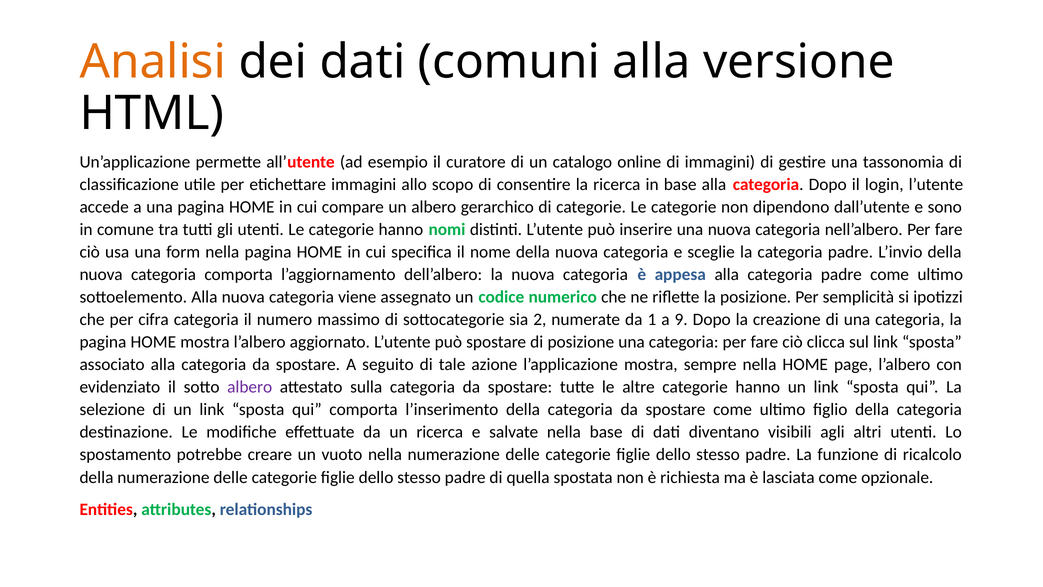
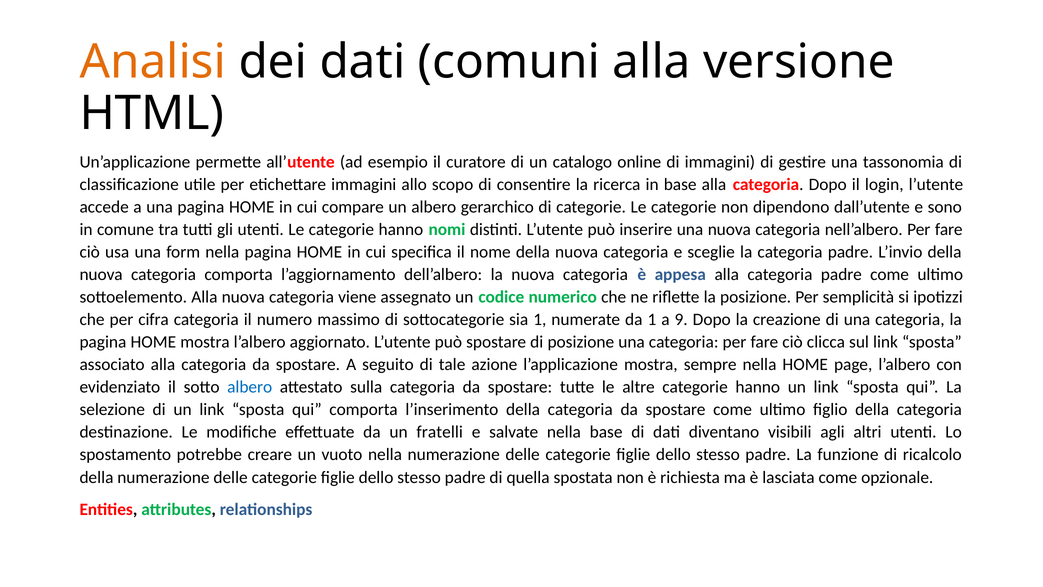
sia 2: 2 -> 1 (540, 319)
albero colour: purple -> blue (250, 387)
un ricerca: ricerca -> fratelli (440, 432)
